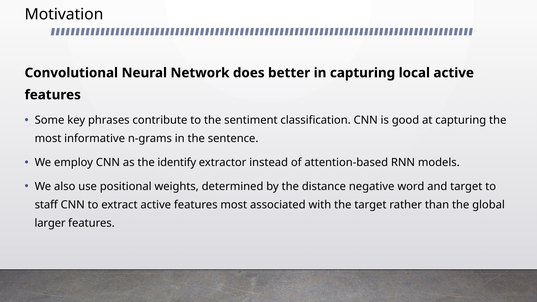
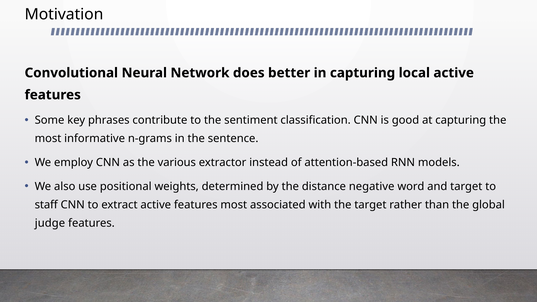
identify: identify -> various (177, 163)
larger: larger -> judge (50, 223)
